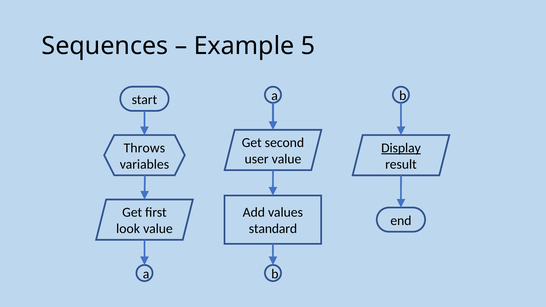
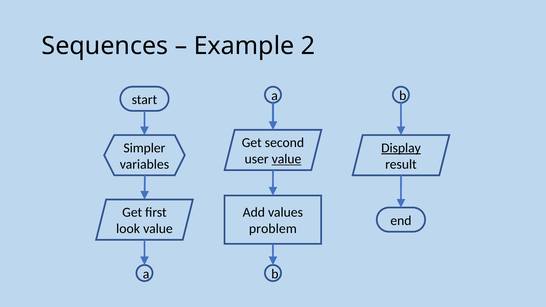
5: 5 -> 2 (308, 46)
Throws: Throws -> Simpler (144, 148)
value underline: none -> present (287, 159)
standard: standard -> problem (273, 229)
